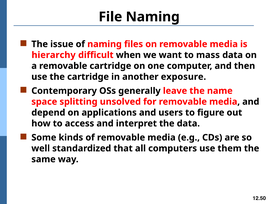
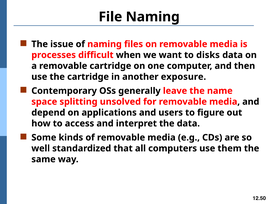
hierarchy: hierarchy -> processes (54, 55)
mass: mass -> disks (208, 55)
